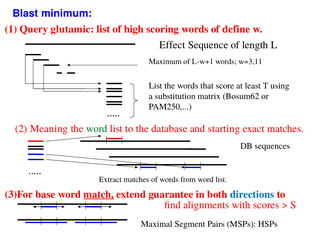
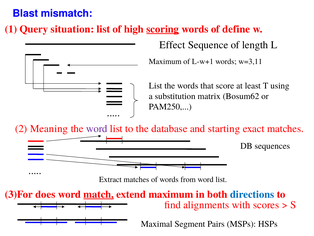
minimum: minimum -> mismatch (67, 13)
glutamic: glutamic -> situation (72, 29)
scoring underline: none -> present (163, 29)
word colour: green -> purple (97, 128)
base: base -> does (45, 194)
extend guarantee: guarantee -> maximum (171, 194)
